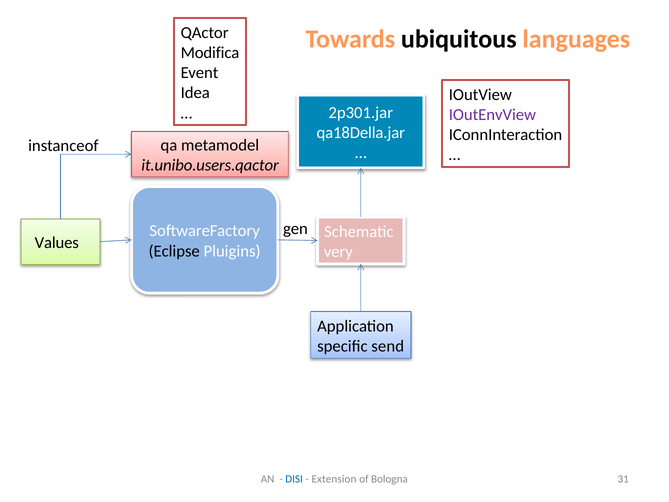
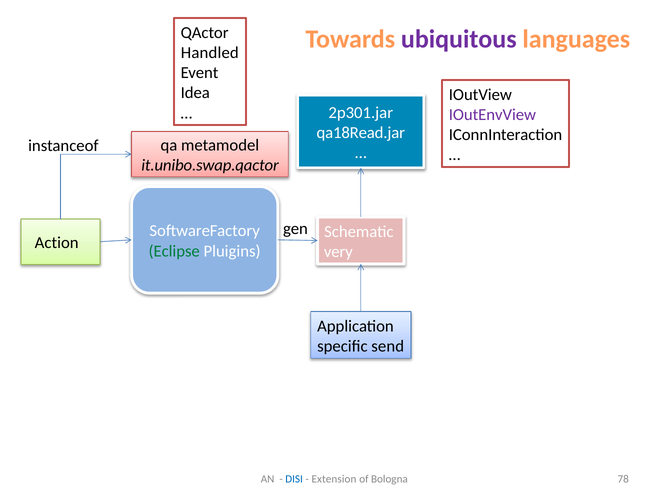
ubiquitous colour: black -> purple (459, 39)
Modifica: Modifica -> Handled (210, 53)
qa18Della.jar: qa18Della.jar -> qa18Read.jar (361, 133)
it.unibo.users.qactor: it.unibo.users.qactor -> it.unibo.swap.qactor (210, 165)
Values: Values -> Action (57, 243)
Eclipse colour: black -> green (174, 251)
31: 31 -> 78 (623, 479)
